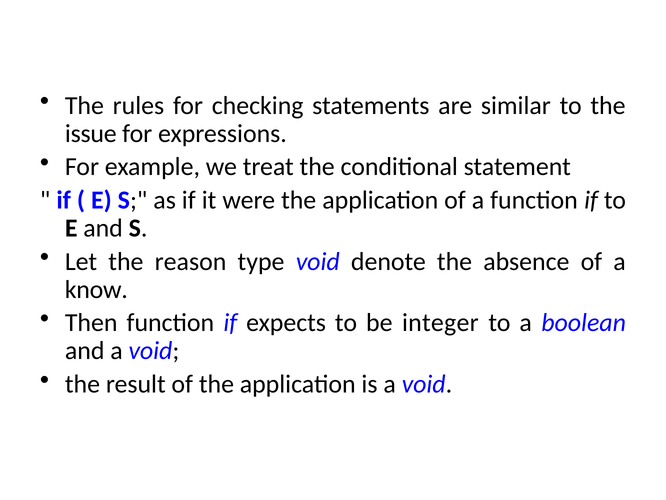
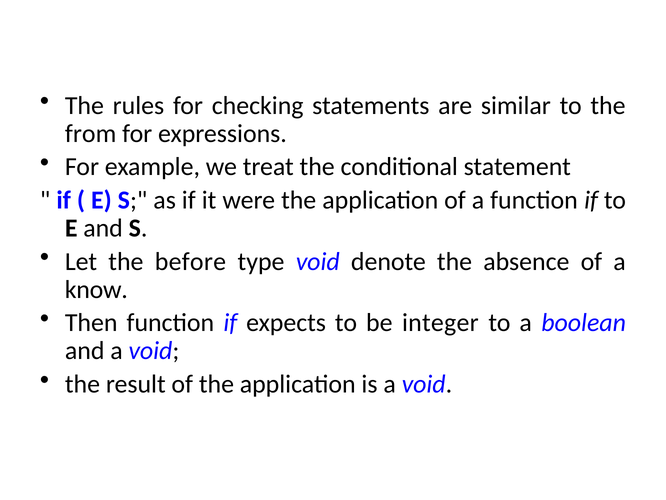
issue: issue -> from (91, 133)
reason: reason -> before (190, 261)
